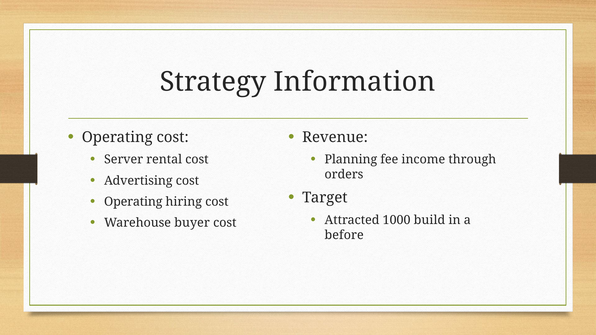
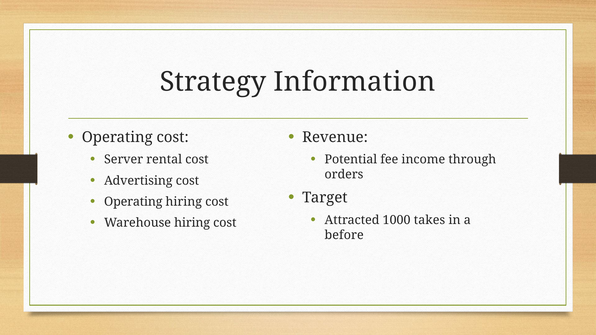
Planning: Planning -> Potential (351, 160)
build: build -> takes (429, 220)
Warehouse buyer: buyer -> hiring (192, 223)
